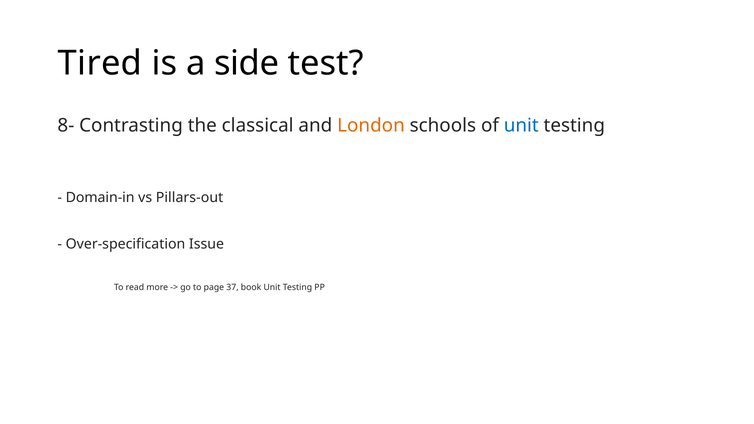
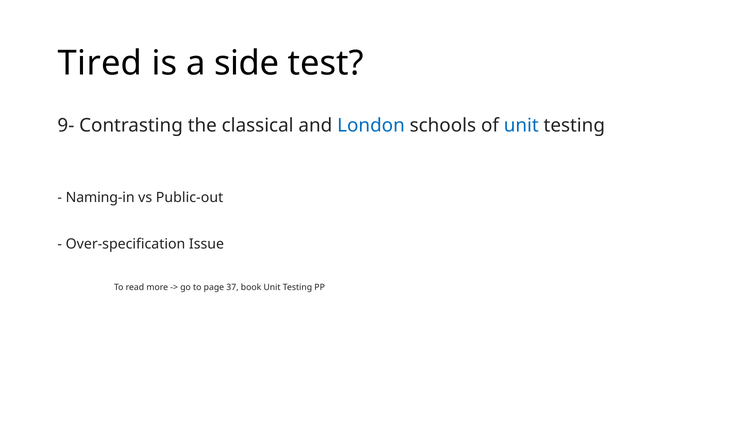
8-: 8- -> 9- (66, 126)
London colour: orange -> blue (371, 126)
Domain-in: Domain-in -> Naming-in (100, 198)
Pillars-out: Pillars-out -> Public-out (190, 198)
